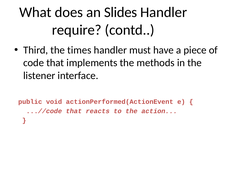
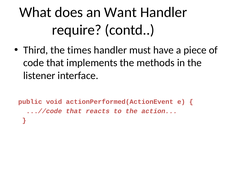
Slides: Slides -> Want (120, 12)
